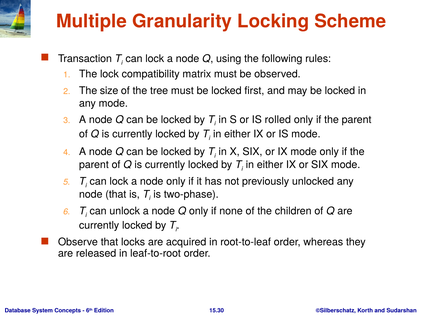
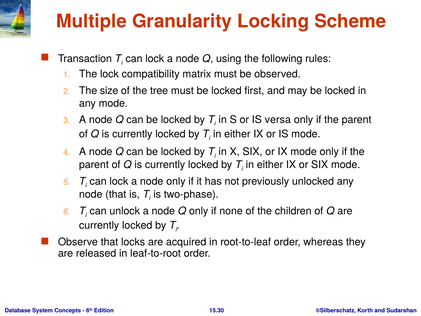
rolled: rolled -> versa (278, 119)
